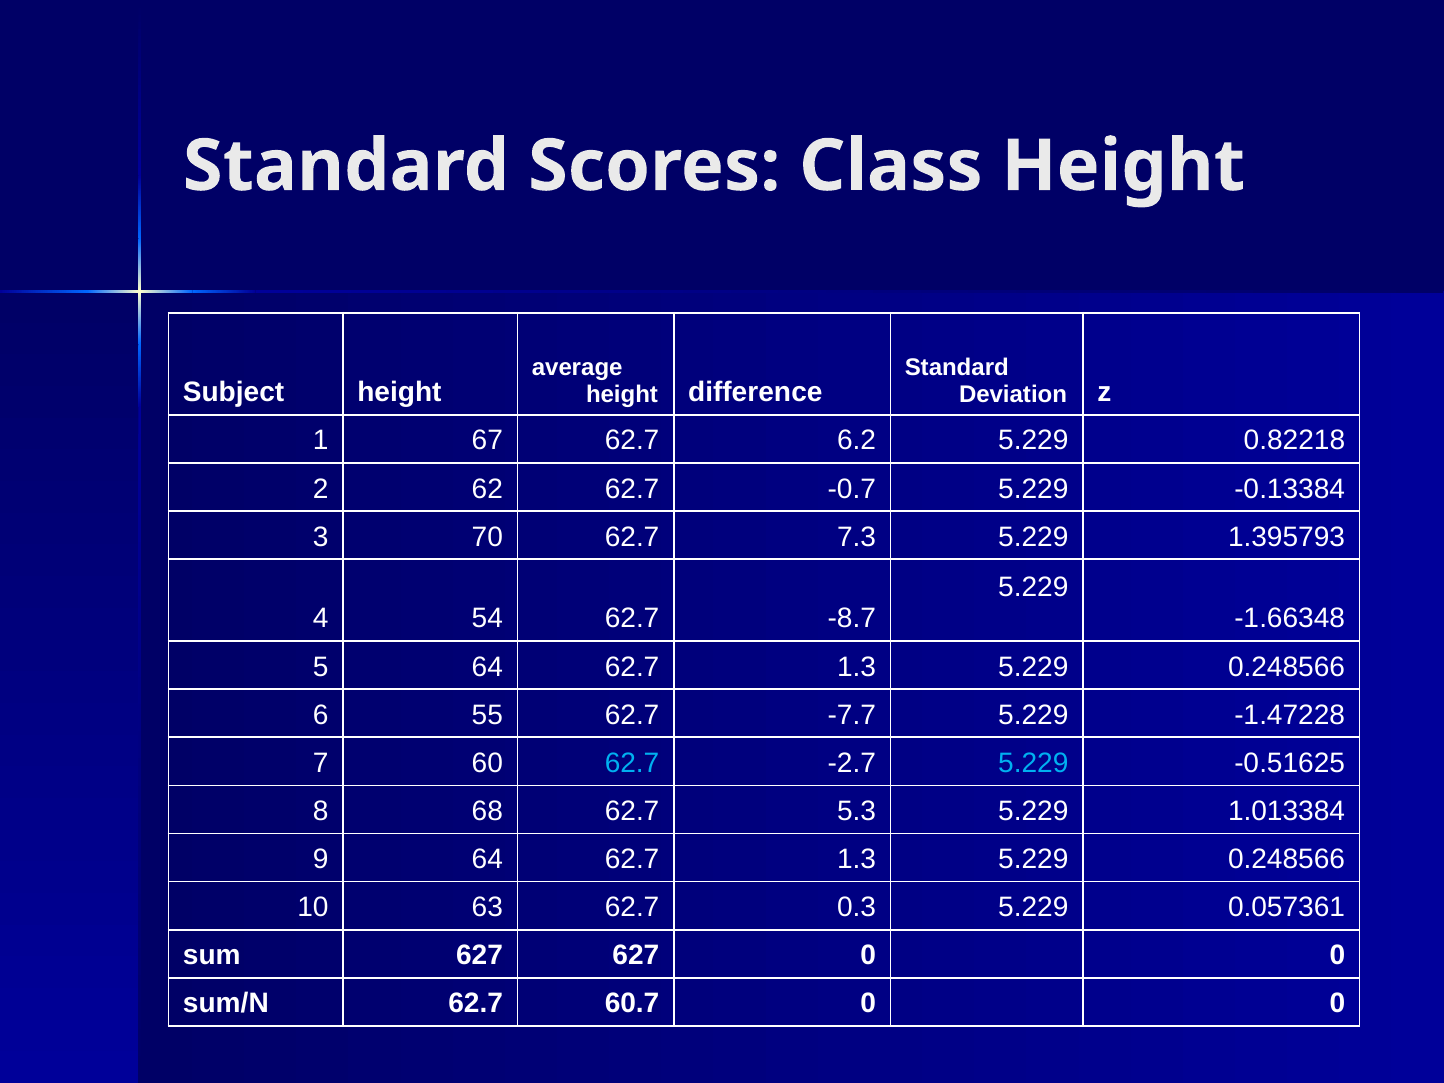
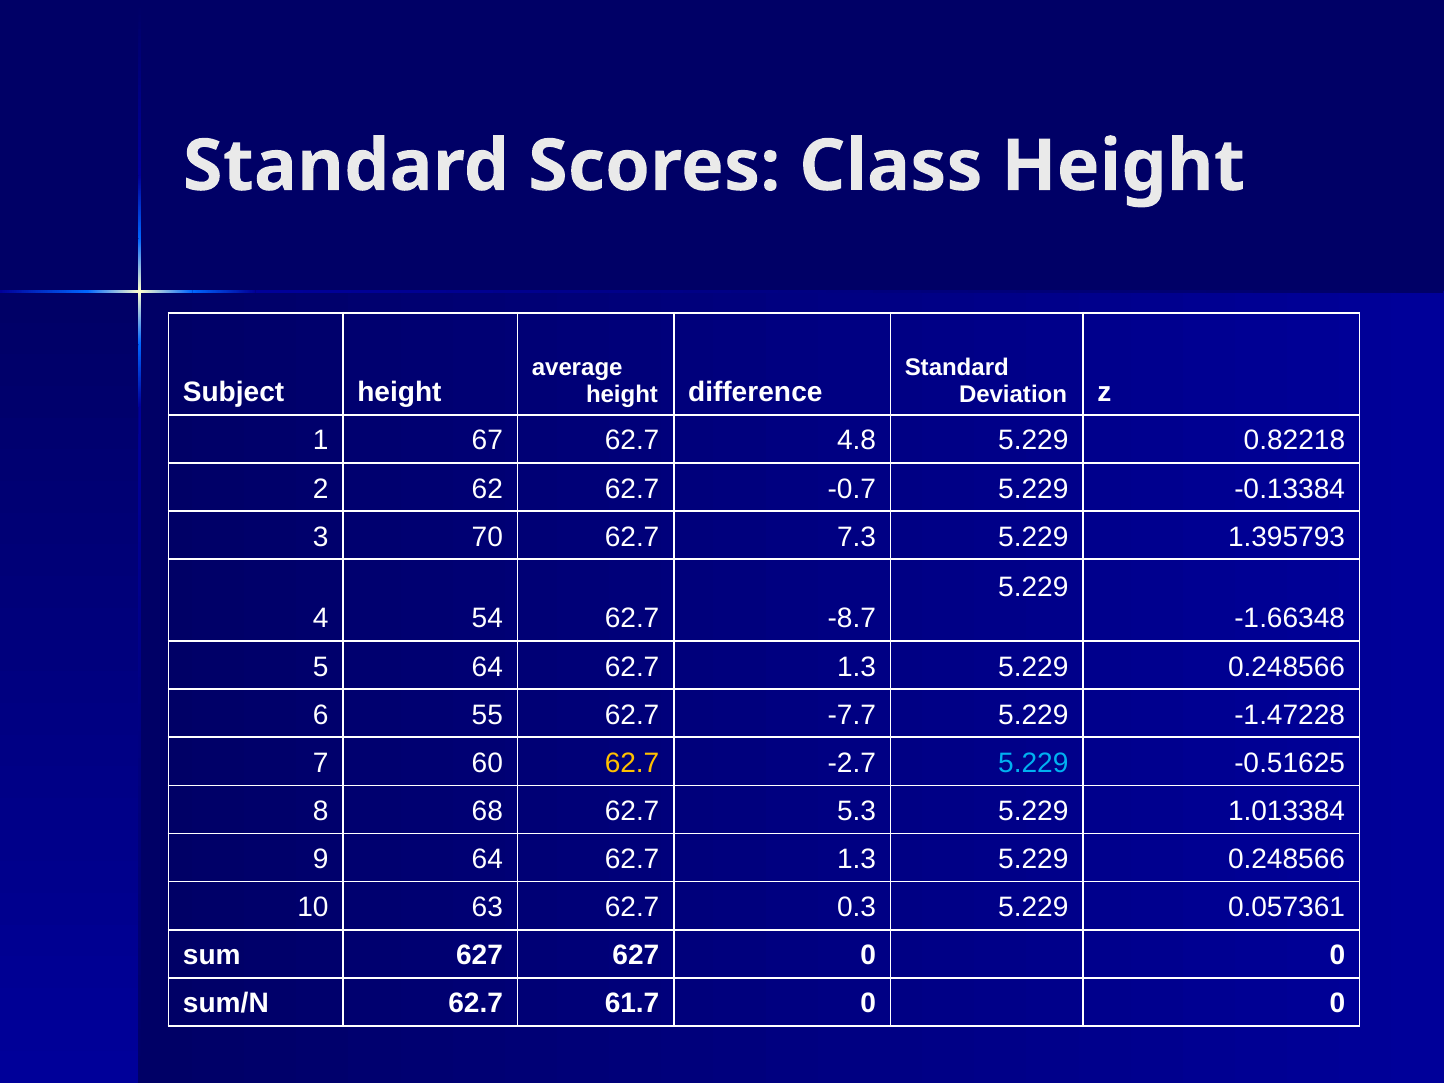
6.2: 6.2 -> 4.8 (856, 441)
62.7 colour: light blue -> yellow (632, 763)
60.7: 60.7 -> 61.7 (632, 1003)
